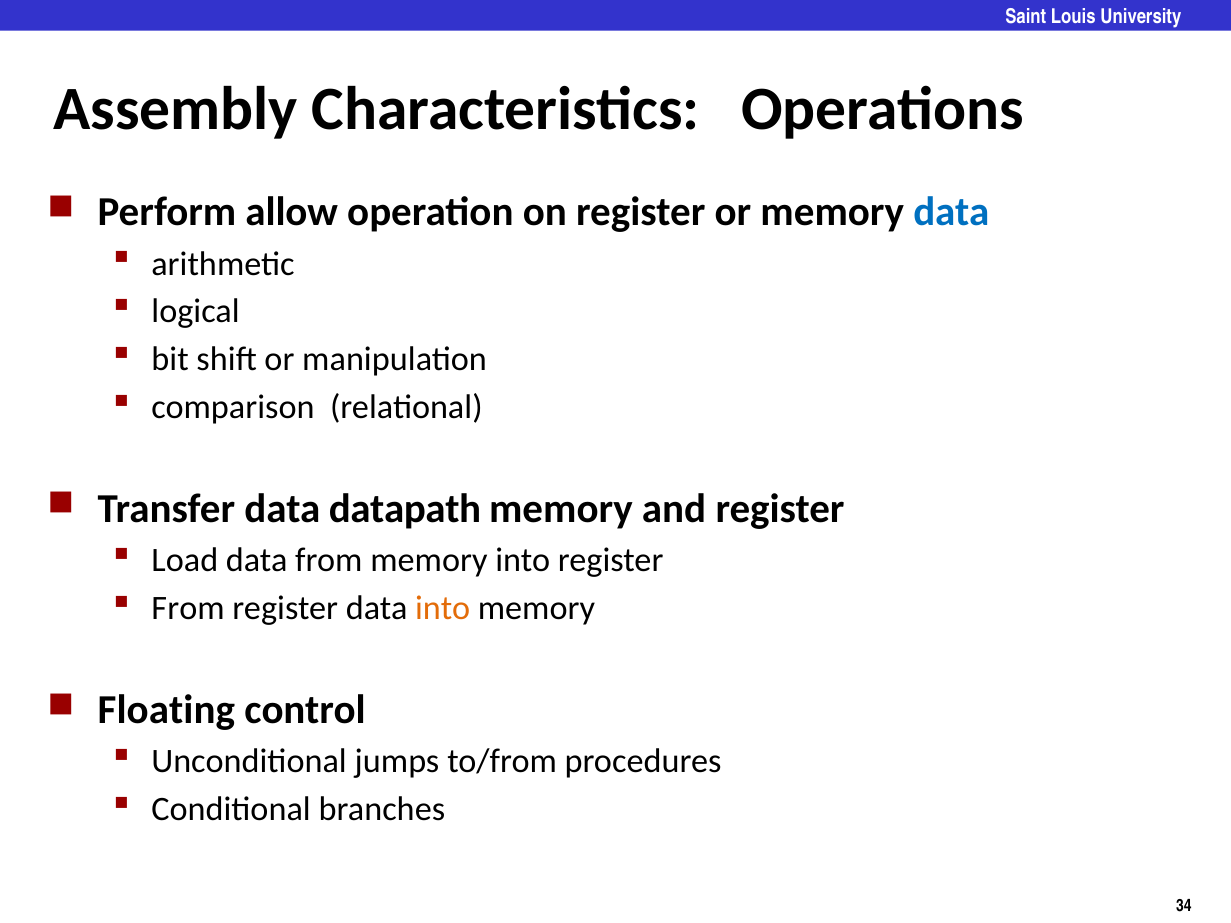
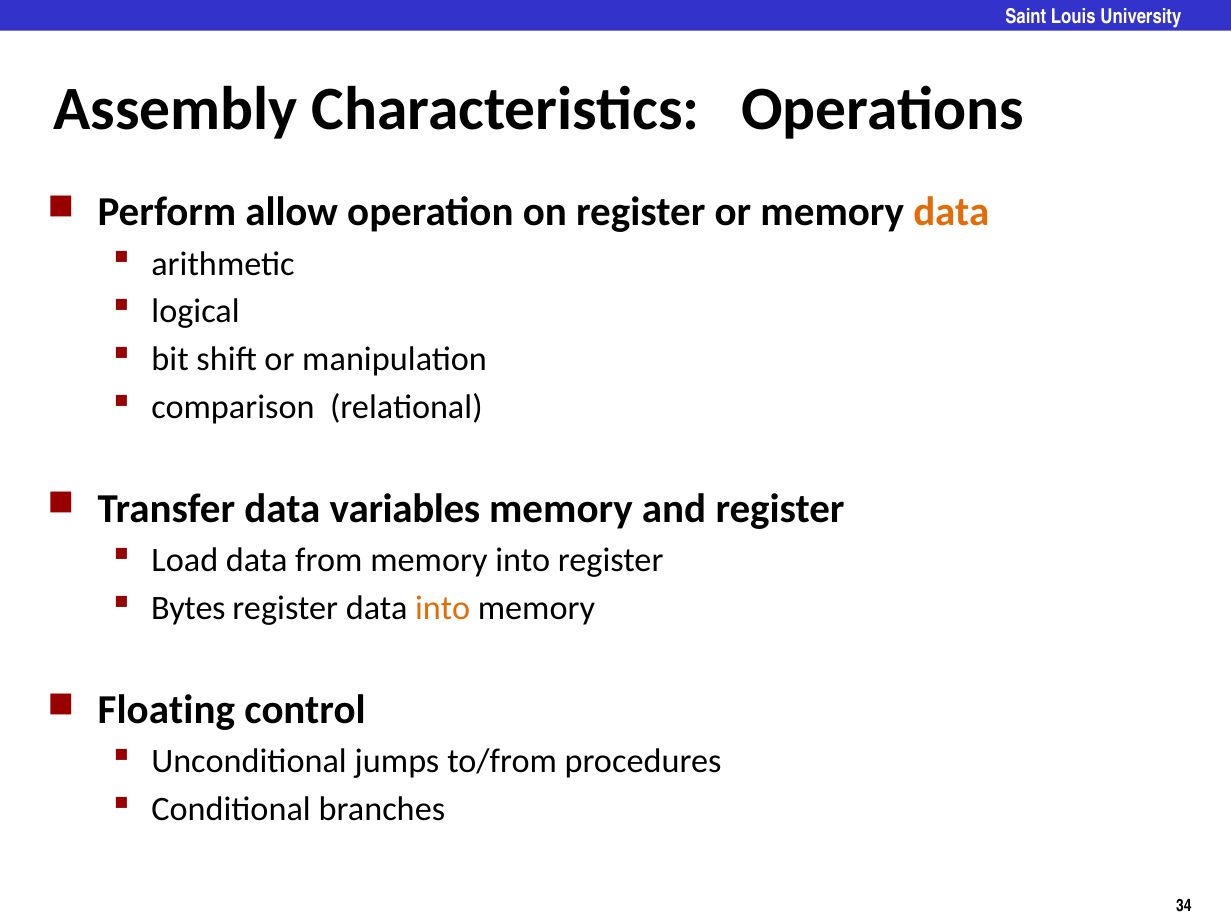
data colour: blue -> orange (951, 212)
datapath: datapath -> variables (405, 509)
From: From -> Bytes (188, 609)
